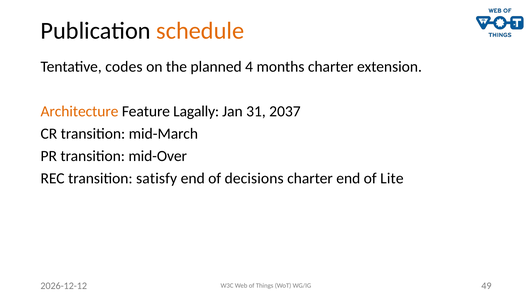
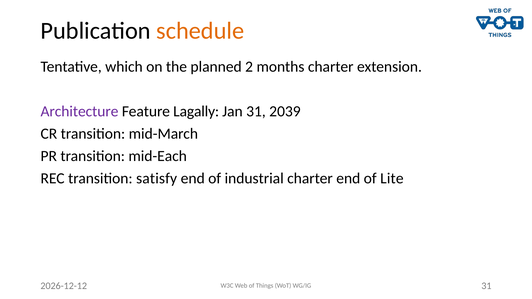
codes: codes -> which (124, 67)
4: 4 -> 2 (249, 67)
Architecture colour: orange -> purple (79, 112)
2037: 2037 -> 2039 (285, 112)
mid-Over: mid-Over -> mid-Each (158, 156)
decisions: decisions -> industrial (254, 178)
WG/IG 49: 49 -> 31 (486, 286)
